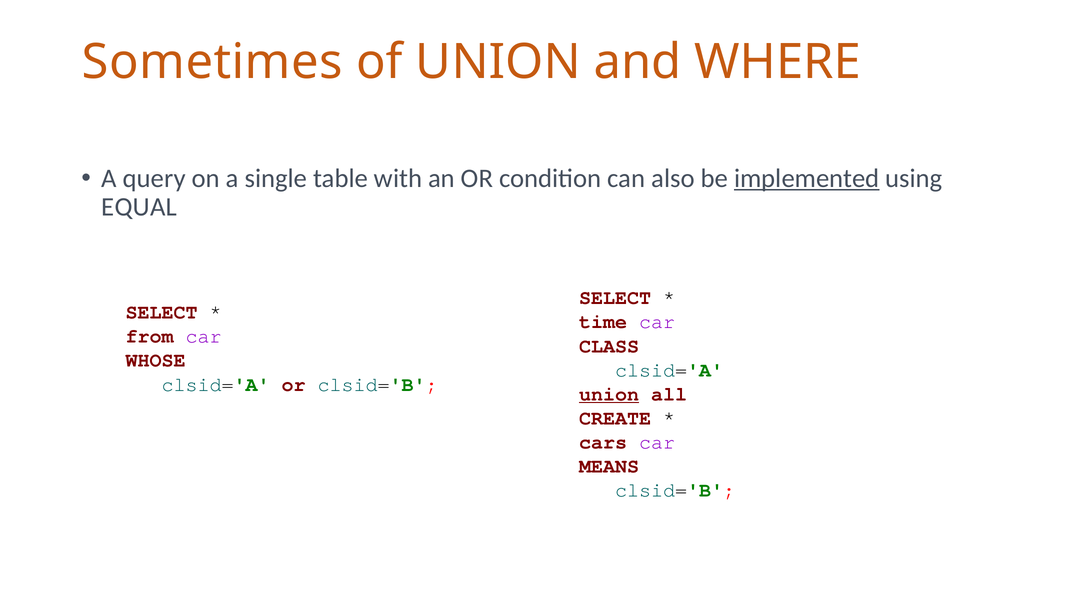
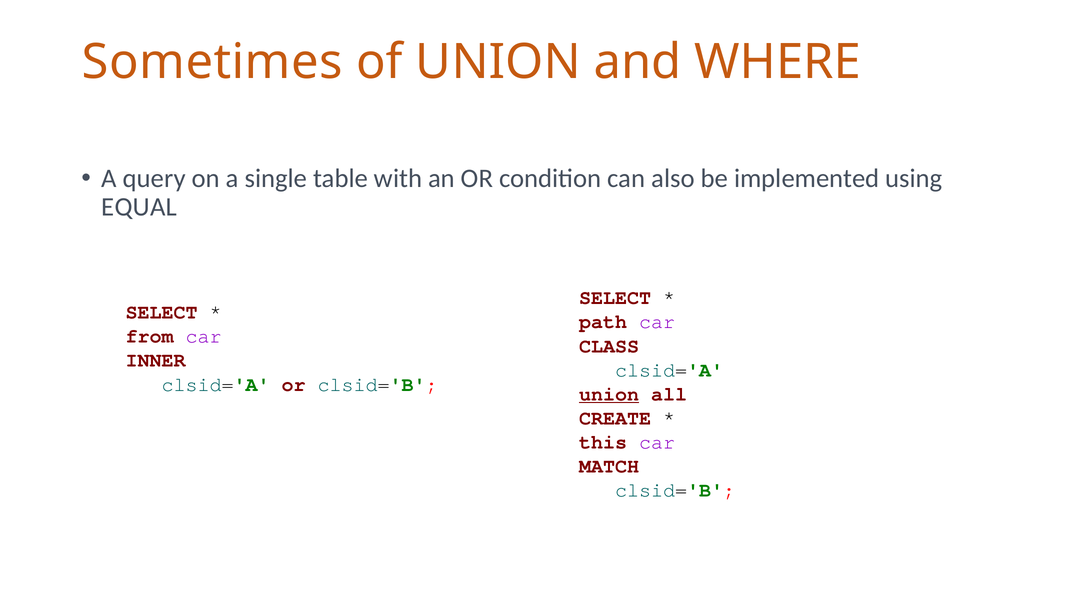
implemented underline: present -> none (807, 178)
time: time -> path (603, 322)
WHOSE: WHOSE -> INNER (156, 360)
cars: cars -> this (603, 442)
MEANS: MEANS -> MATCH (609, 466)
